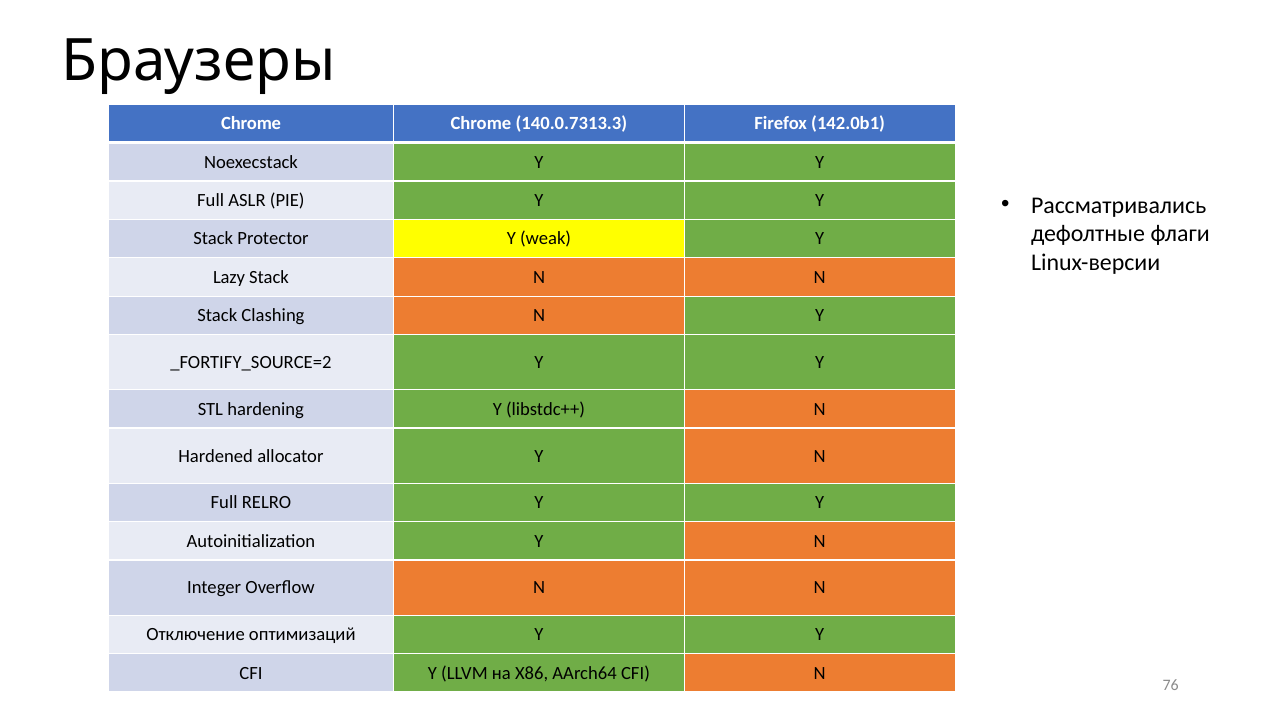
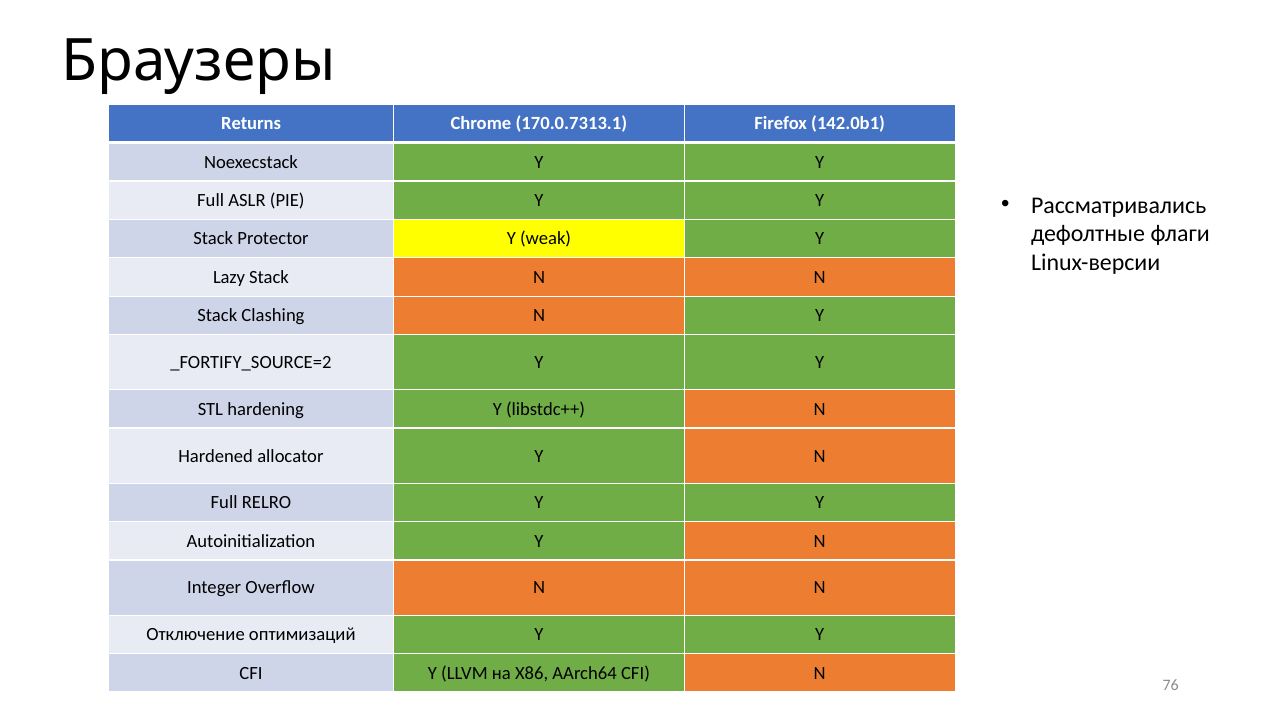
Chrome: Chrome -> Returns (251, 124)
140.0.7313.3: 140.0.7313.3 -> 170.0.7313.1 (571, 124)
